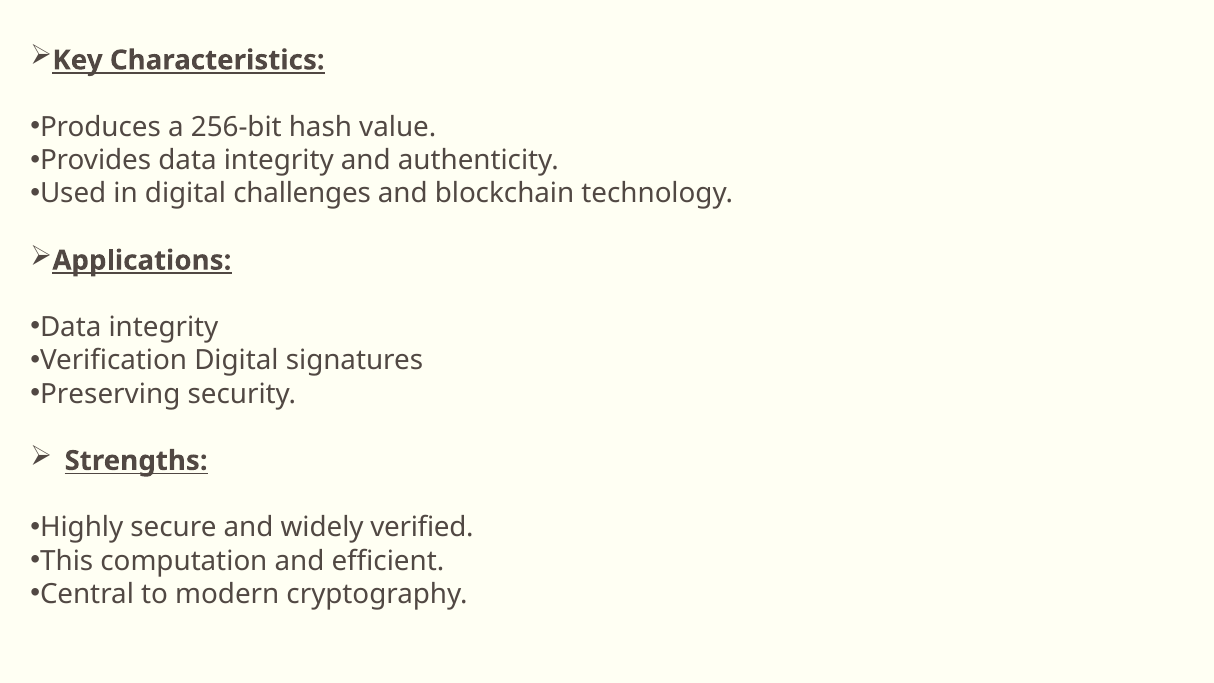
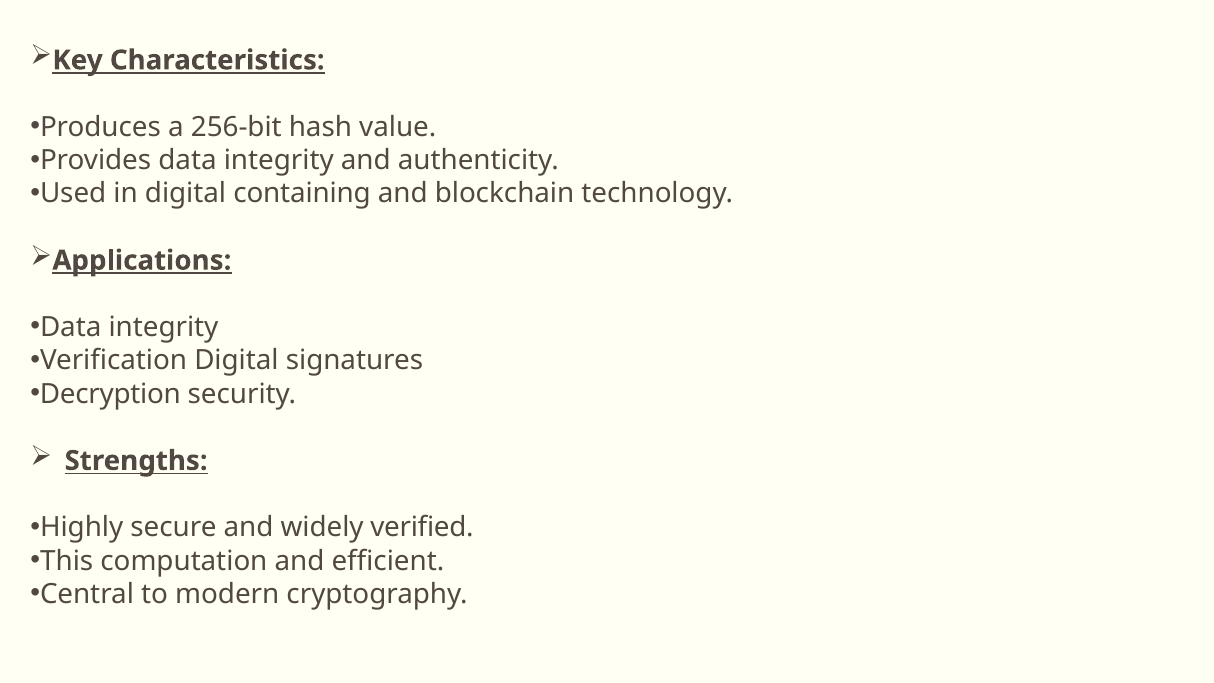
challenges: challenges -> containing (302, 194)
Preserving: Preserving -> Decryption (110, 394)
